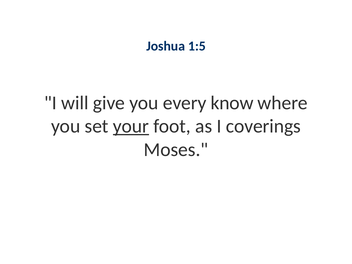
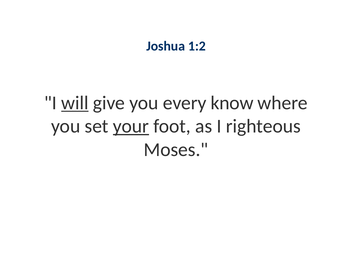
1:5: 1:5 -> 1:2 (197, 46)
will underline: none -> present (75, 103)
coverings: coverings -> righteous (263, 126)
